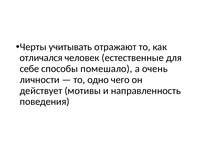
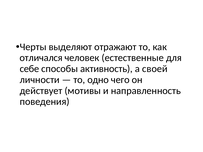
учитывать: учитывать -> выделяют (70, 47)
помешало: помешало -> активность (106, 69)
очень: очень -> своей (155, 69)
